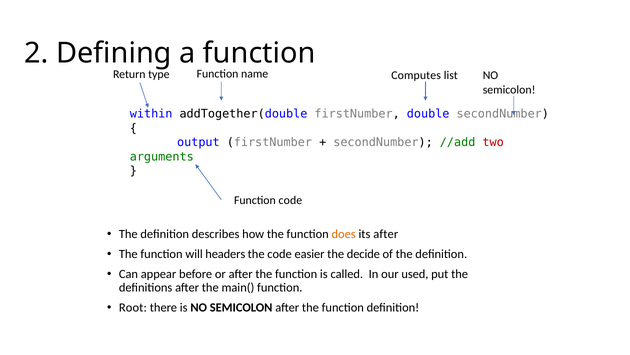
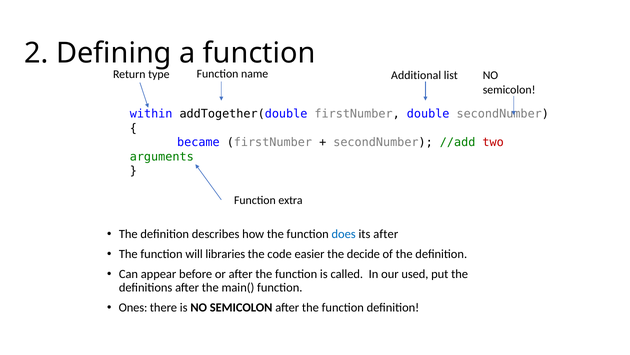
Computes: Computes -> Additional (416, 75)
output: output -> became (198, 142)
Function code: code -> extra (291, 200)
does colour: orange -> blue (344, 234)
headers: headers -> libraries (225, 254)
Root: Root -> Ones (133, 307)
